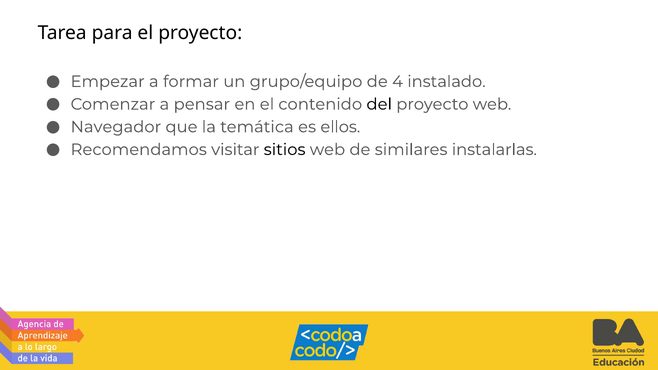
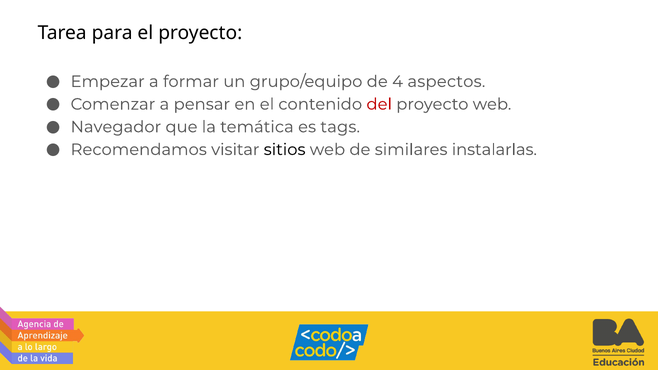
instalado: instalado -> aspectos (446, 82)
del colour: black -> red (379, 104)
ellos: ellos -> tags (340, 127)
